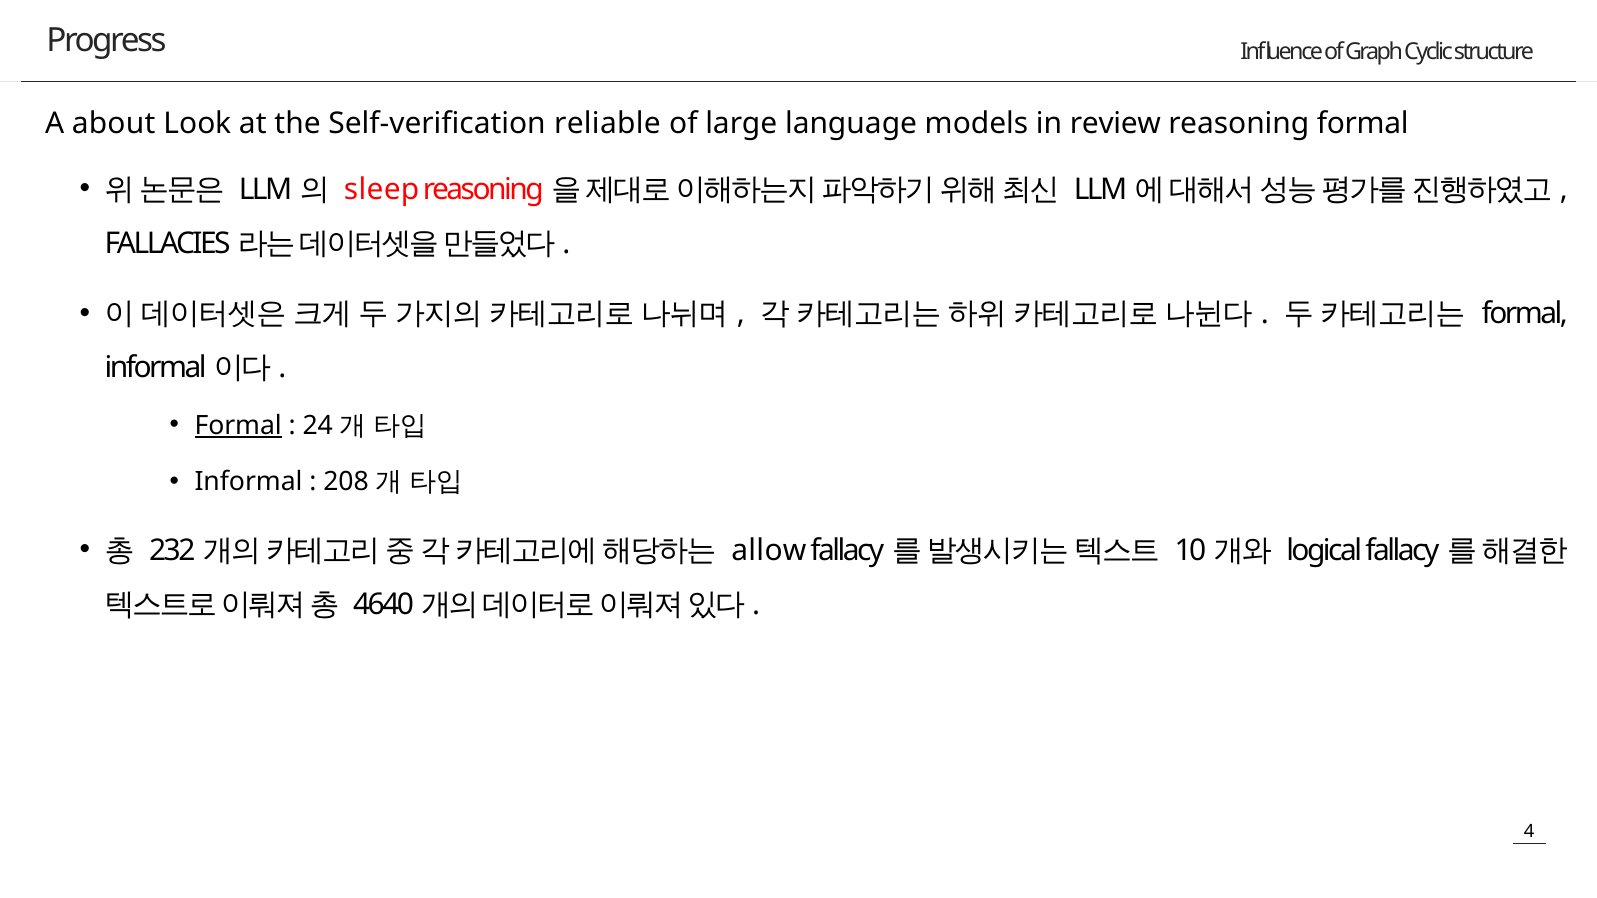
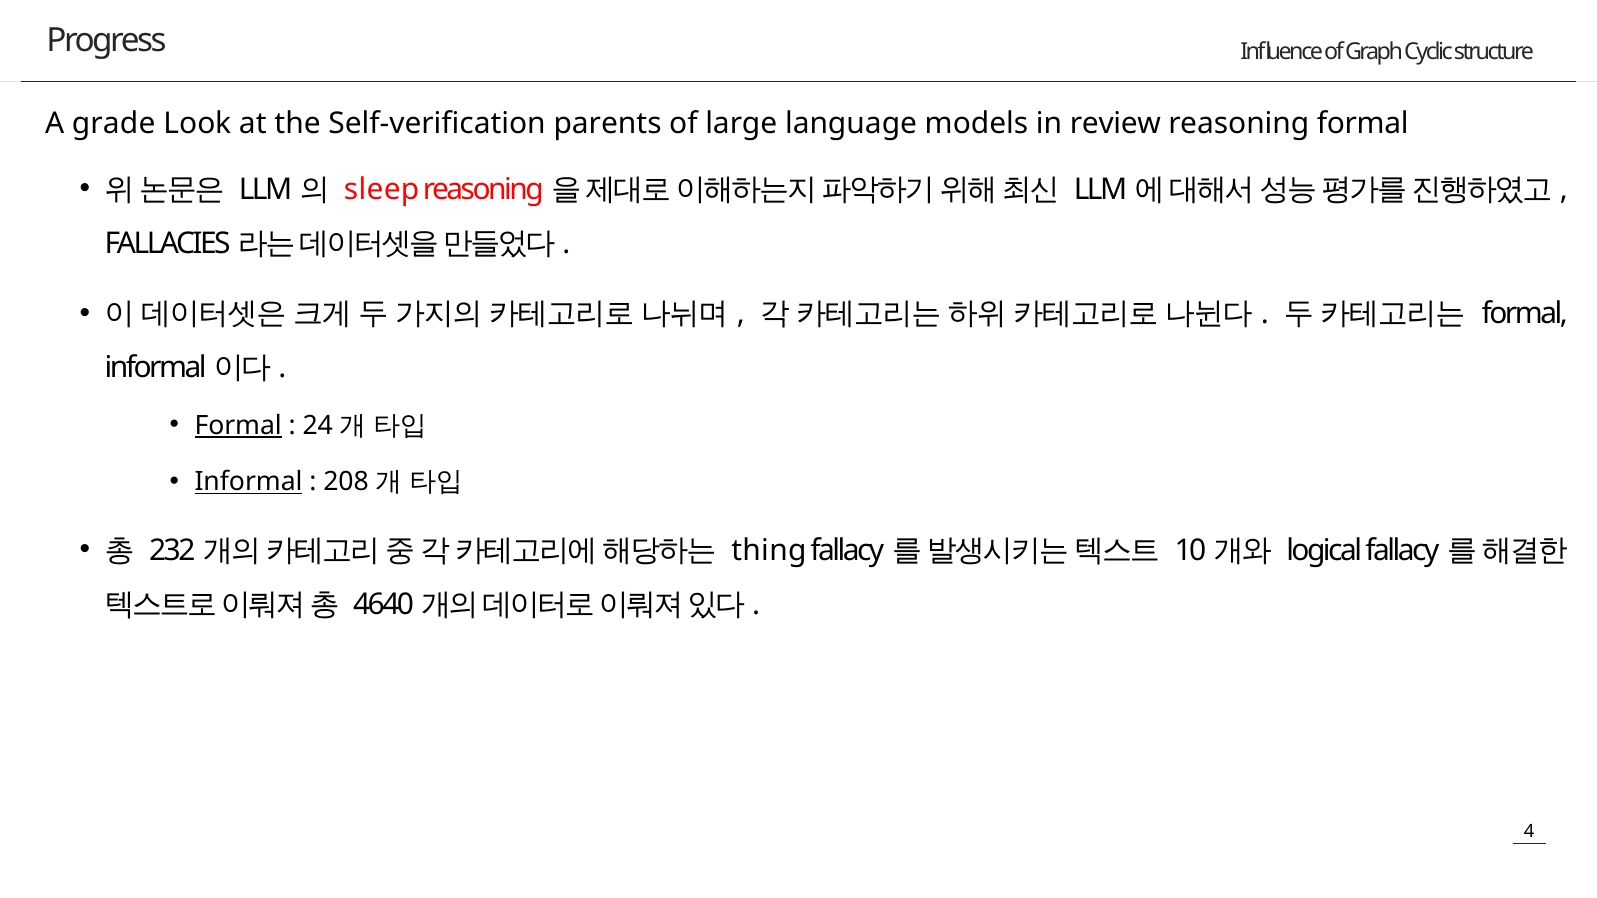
about: about -> grade (114, 124)
reliable: reliable -> parents (608, 124)
Informal underline: none -> present (249, 482)
allow: allow -> thing (769, 551)
